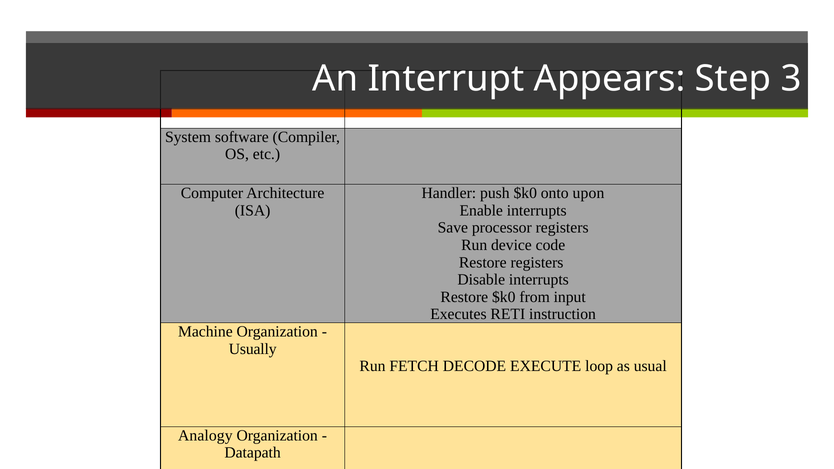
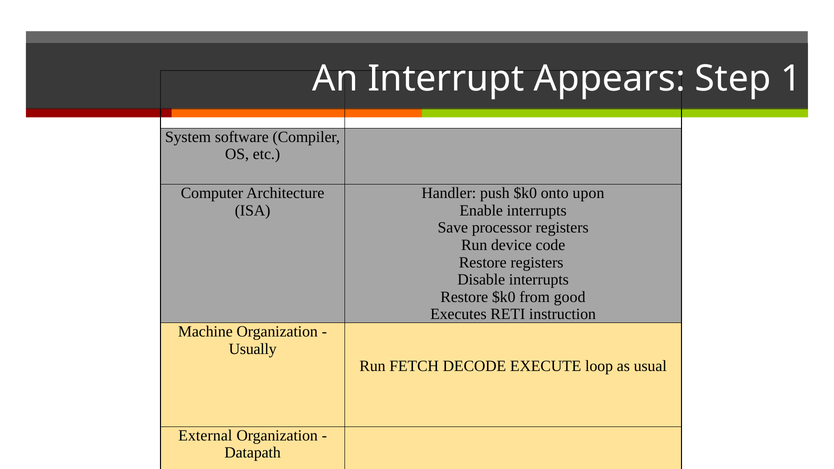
3: 3 -> 1 (791, 79)
input: input -> good (570, 297)
Analogy: Analogy -> External (205, 436)
